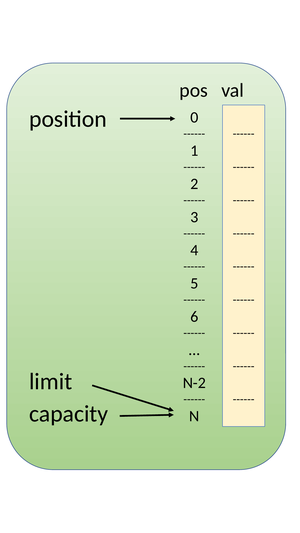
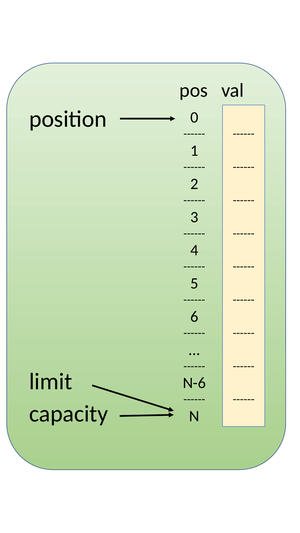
N-2: N-2 -> N-6 (194, 383)
